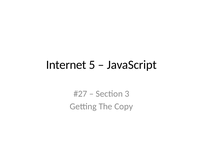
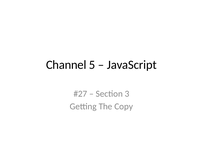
Internet: Internet -> Channel (66, 64)
